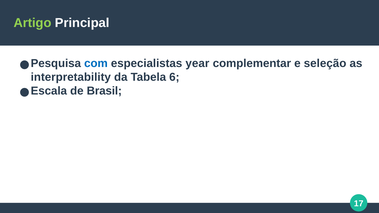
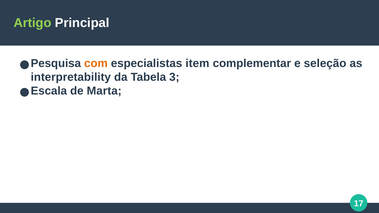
com colour: blue -> orange (96, 63)
year: year -> item (197, 63)
6: 6 -> 3 (174, 77)
Brasil: Brasil -> Marta (104, 91)
